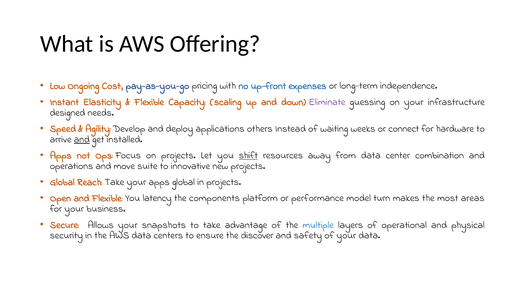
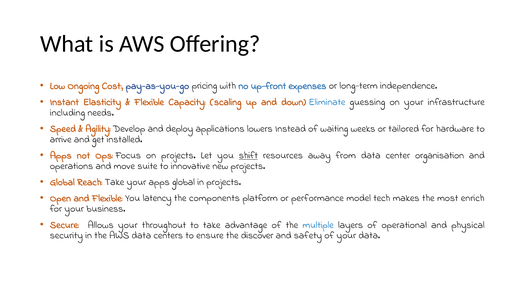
Eliminate colour: purple -> blue (327, 102)
designed: designed -> including (67, 113)
others: others -> lowers (260, 129)
connect: connect -> tailored (404, 129)
and underline: present -> none (82, 139)
combination: combination -> organisation (440, 155)
turn: turn -> tech (382, 198)
areas: areas -> enrich (473, 198)
snapshots: snapshots -> throughout (164, 225)
